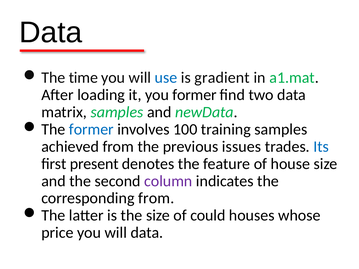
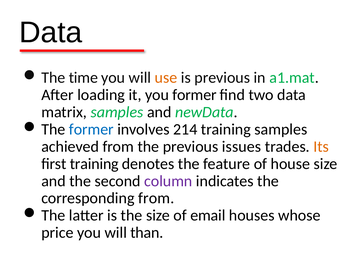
use colour: blue -> orange (166, 78)
is gradient: gradient -> previous (222, 78)
100: 100 -> 214 (185, 129)
Its colour: blue -> orange (321, 147)
first present: present -> training (94, 164)
could: could -> email (208, 216)
will data: data -> than (147, 233)
